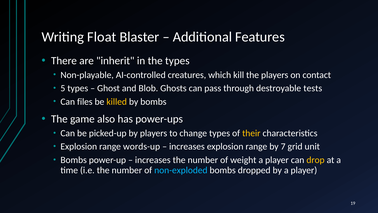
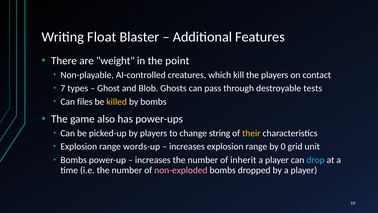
inherit: inherit -> weight (115, 61)
the types: types -> point (177, 61)
5: 5 -> 7 (63, 88)
change types: types -> string (220, 133)
7: 7 -> 0 (283, 146)
weight: weight -> inherit (243, 160)
drop colour: yellow -> light blue (316, 160)
non-exploded colour: light blue -> pink (181, 170)
